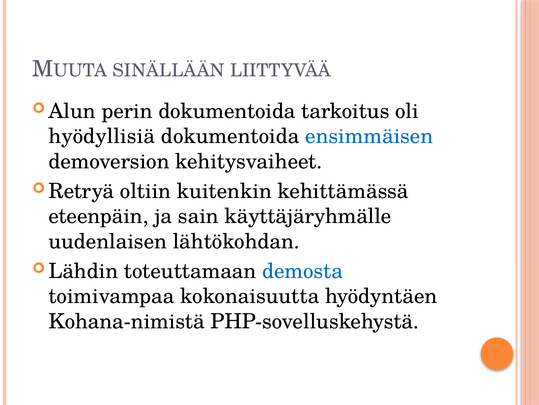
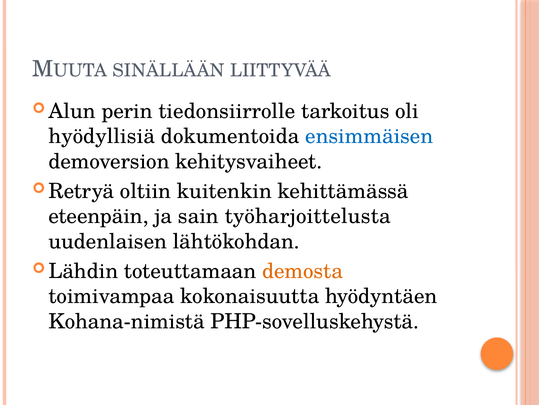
perin dokumentoida: dokumentoida -> tiedonsiirrolle (227, 111)
käyttäjäryhmälle: käyttäjäryhmälle -> työharjoittelusta (308, 216)
demosta colour: blue -> orange (303, 271)
